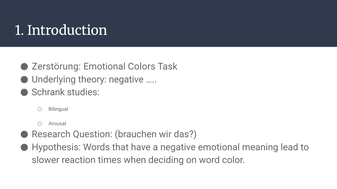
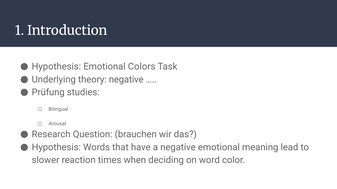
Zerstörung: Zerstörung -> Hypothesis (56, 67)
Schrank: Schrank -> Prüfung (48, 93)
